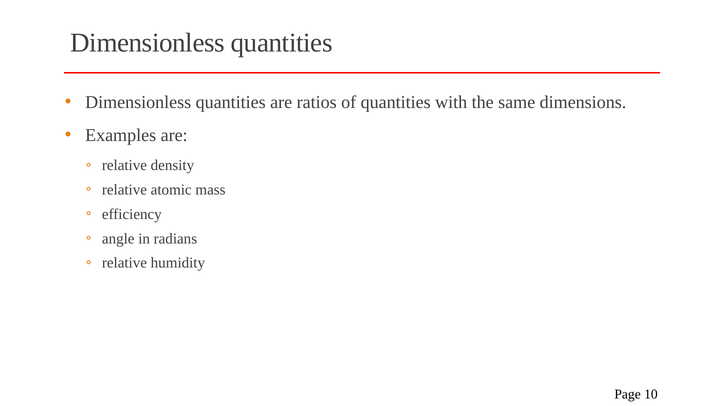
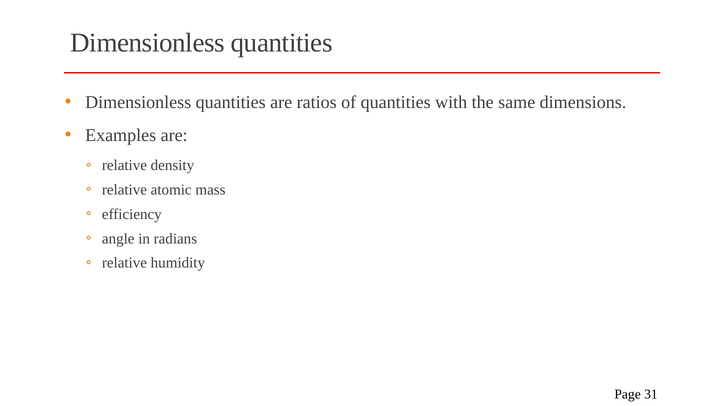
10: 10 -> 31 (651, 394)
